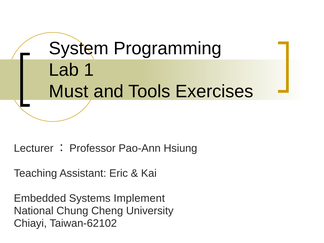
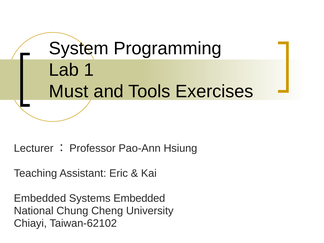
Systems Implement: Implement -> Embedded (139, 198)
